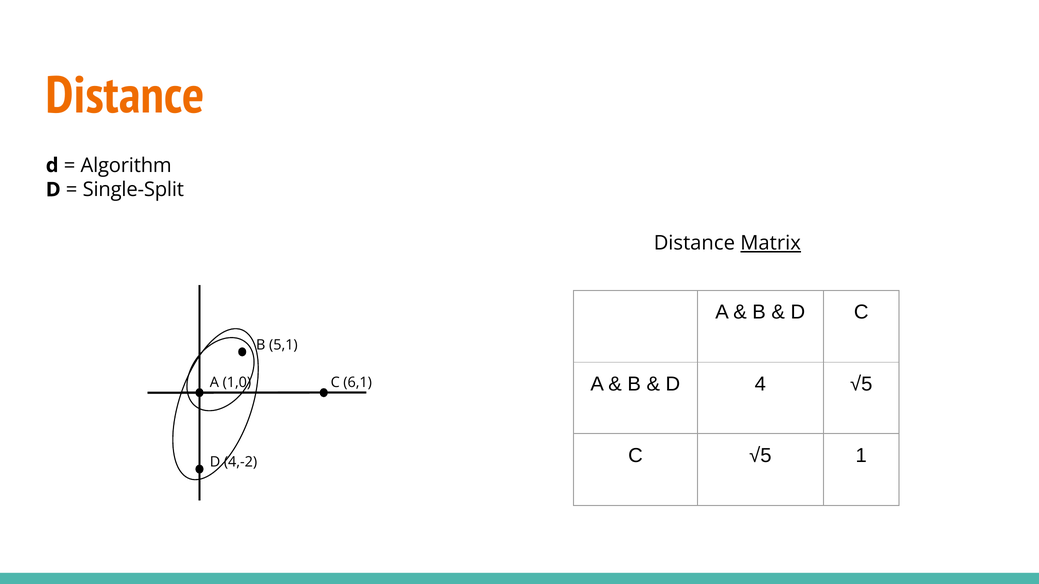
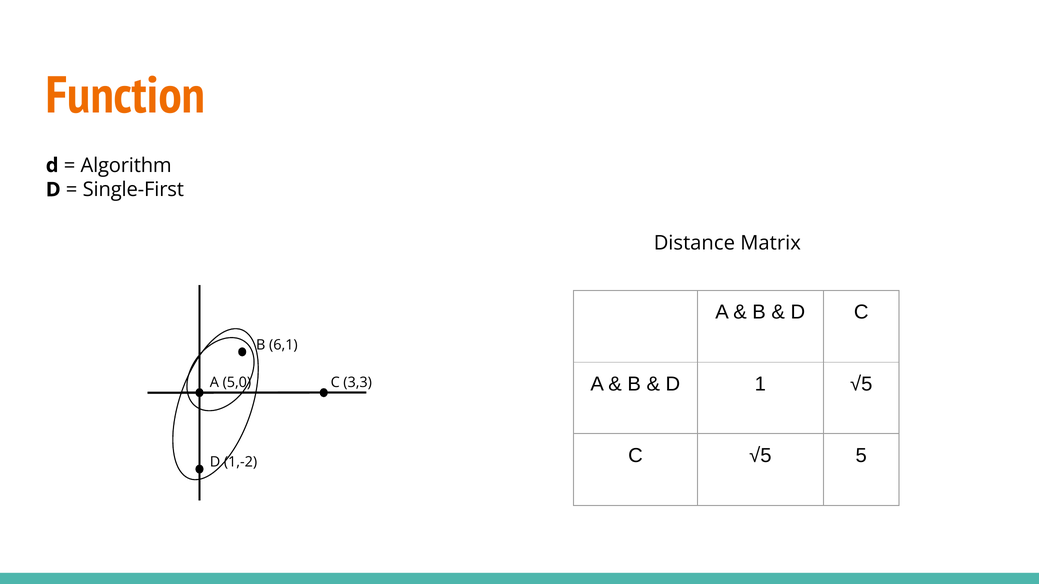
Distance: Distance -> Function (125, 96)
Single-Split: Single-Split -> Single-First (133, 190)
Matrix underline: present -> none (771, 243)
5,1: 5,1 -> 6,1 (283, 345)
4: 4 -> 1 (760, 385)
1,0: 1,0 -> 5,0 (237, 383)
6,1: 6,1 -> 3,3 (358, 383)
1: 1 -> 5 (861, 456)
4,-2: 4,-2 -> 1,-2 (241, 463)
